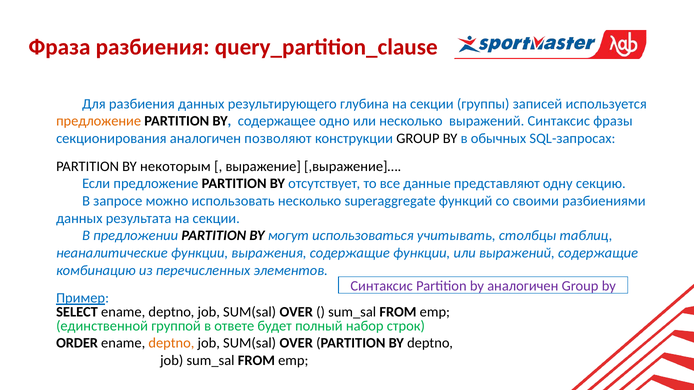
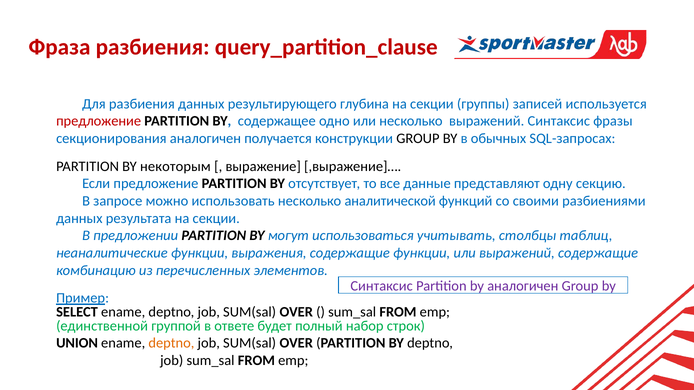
предложение colour: orange -> red (99, 121)
позволяют: позволяют -> получается (278, 139)
superaggregate: superaggregate -> аналитической (390, 201)
ORDER: ORDER -> UNION (77, 343)
